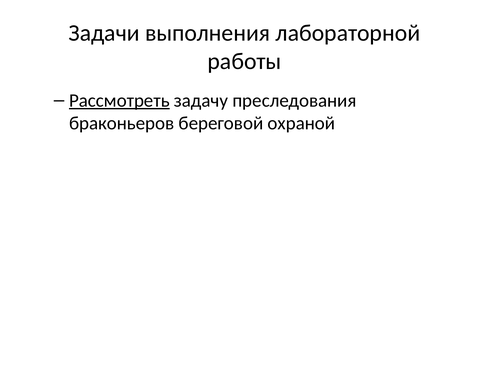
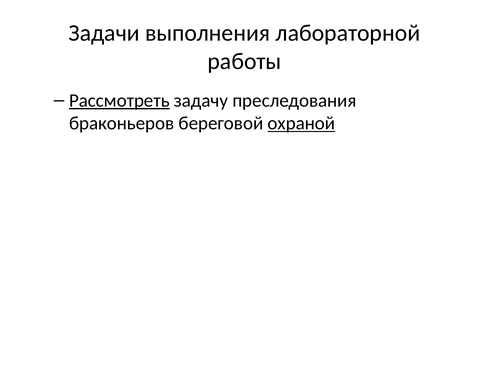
охраной underline: none -> present (301, 124)
